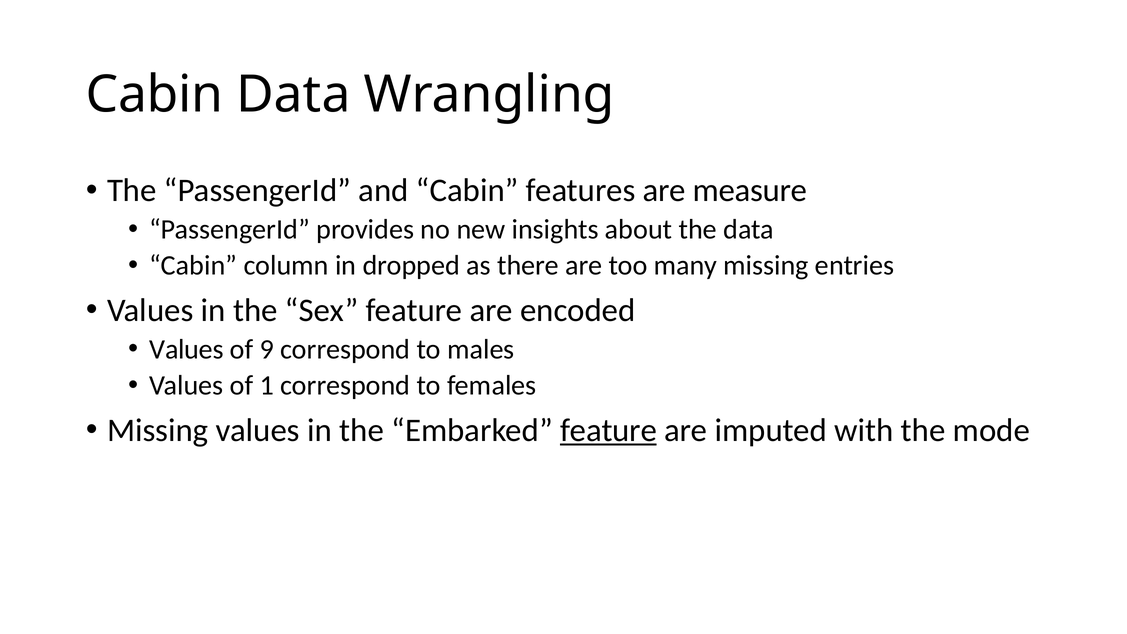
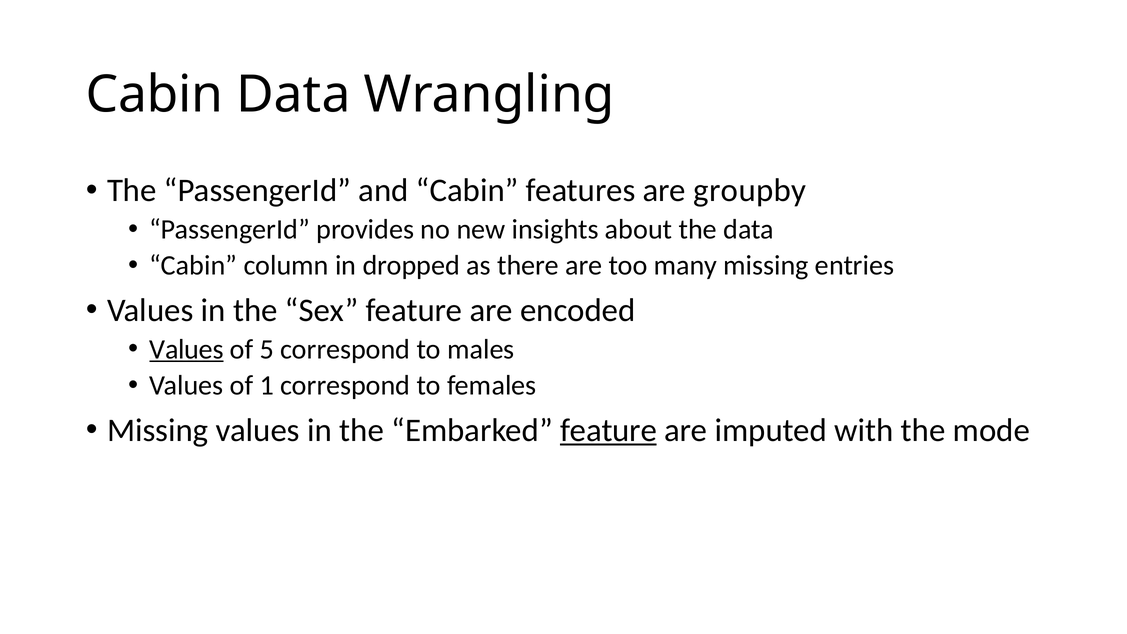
measure: measure -> groupby (750, 191)
Values underline: none -> present (187, 349)
9: 9 -> 5 (267, 349)
